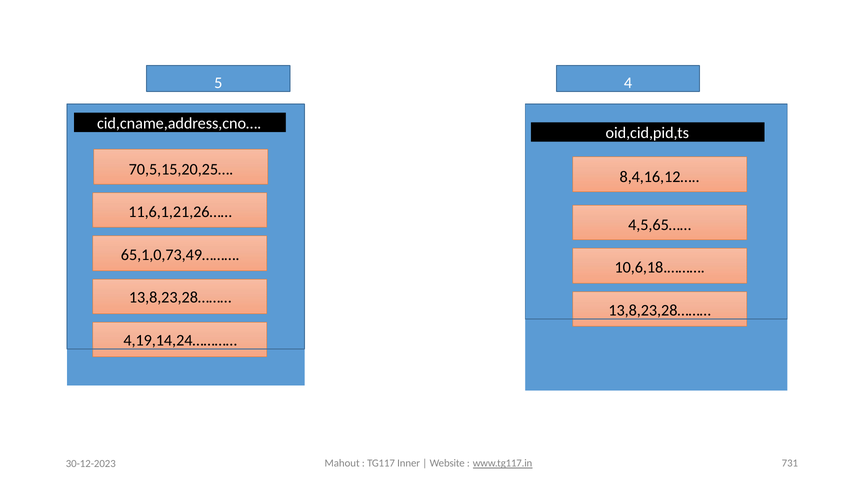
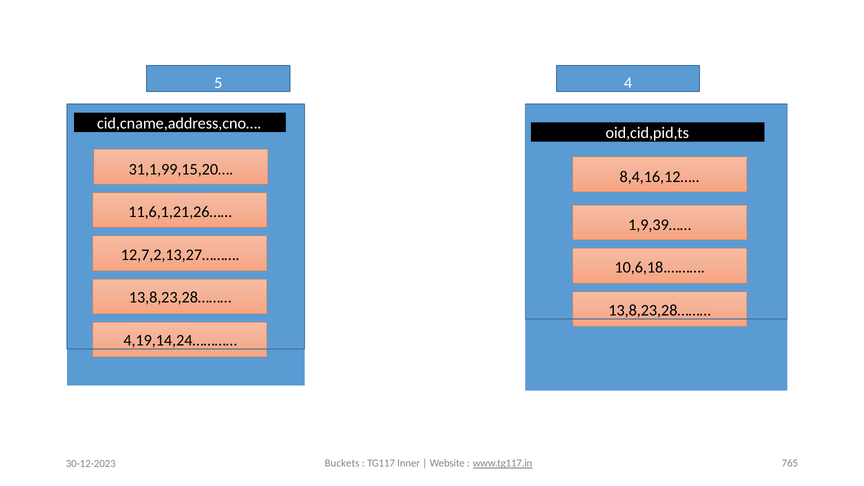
70,5,15,20,25…: 70,5,15,20,25… -> 31,1,99,15,20… (181, 169)
4,5,65……: 4,5,65…… -> 1,9,39…… (660, 225)
65,1,0,73,49………: 65,1,0,73,49……… -> 12,7,2,13,27……… (180, 255)
Mahout: Mahout -> Buckets (342, 463)
731: 731 -> 765 (790, 463)
